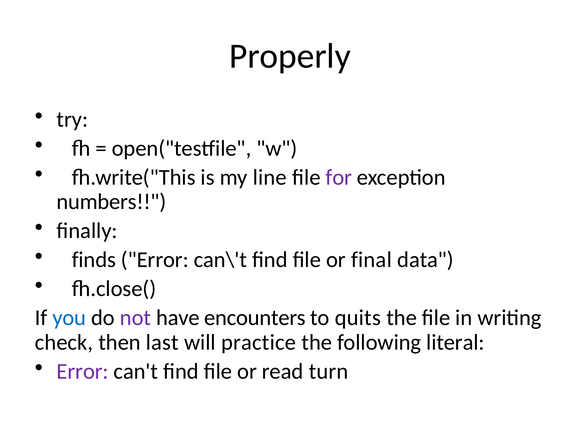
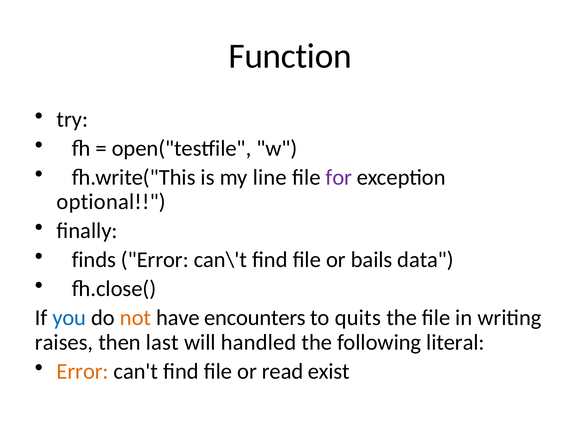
Properly: Properly -> Function (290, 56)
numbers: numbers -> optional (111, 202)
final: final -> bails (372, 260)
not colour: purple -> orange (136, 318)
check: check -> raises (64, 342)
practice: practice -> handled (259, 342)
Error colour: purple -> orange (83, 371)
turn: turn -> exist (329, 371)
